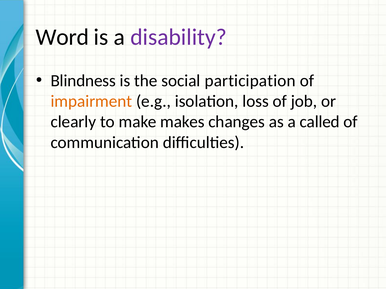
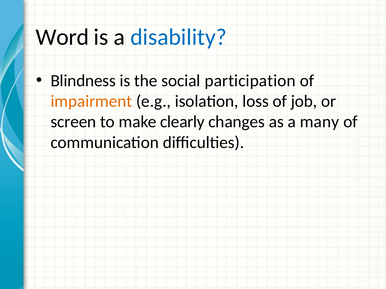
disability colour: purple -> blue (178, 37)
clearly: clearly -> screen (73, 122)
makes: makes -> clearly (182, 122)
called: called -> many (319, 122)
